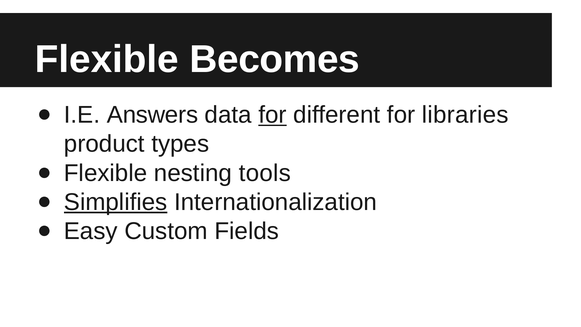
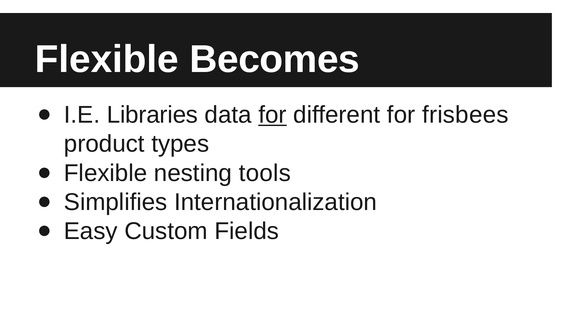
Answers: Answers -> Libraries (152, 115)
libraries: libraries -> frisbees (465, 115)
Simplifies underline: present -> none (116, 202)
